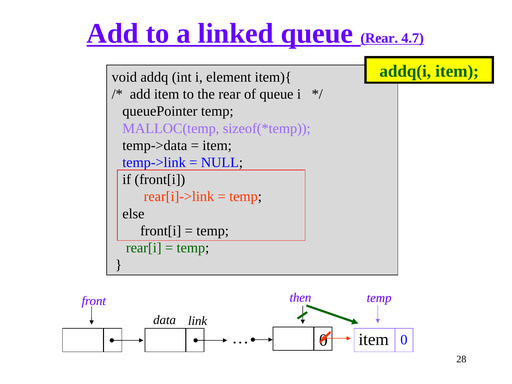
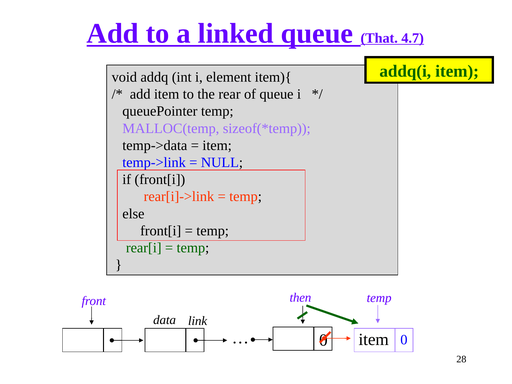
queue Rear: Rear -> That (379, 38)
